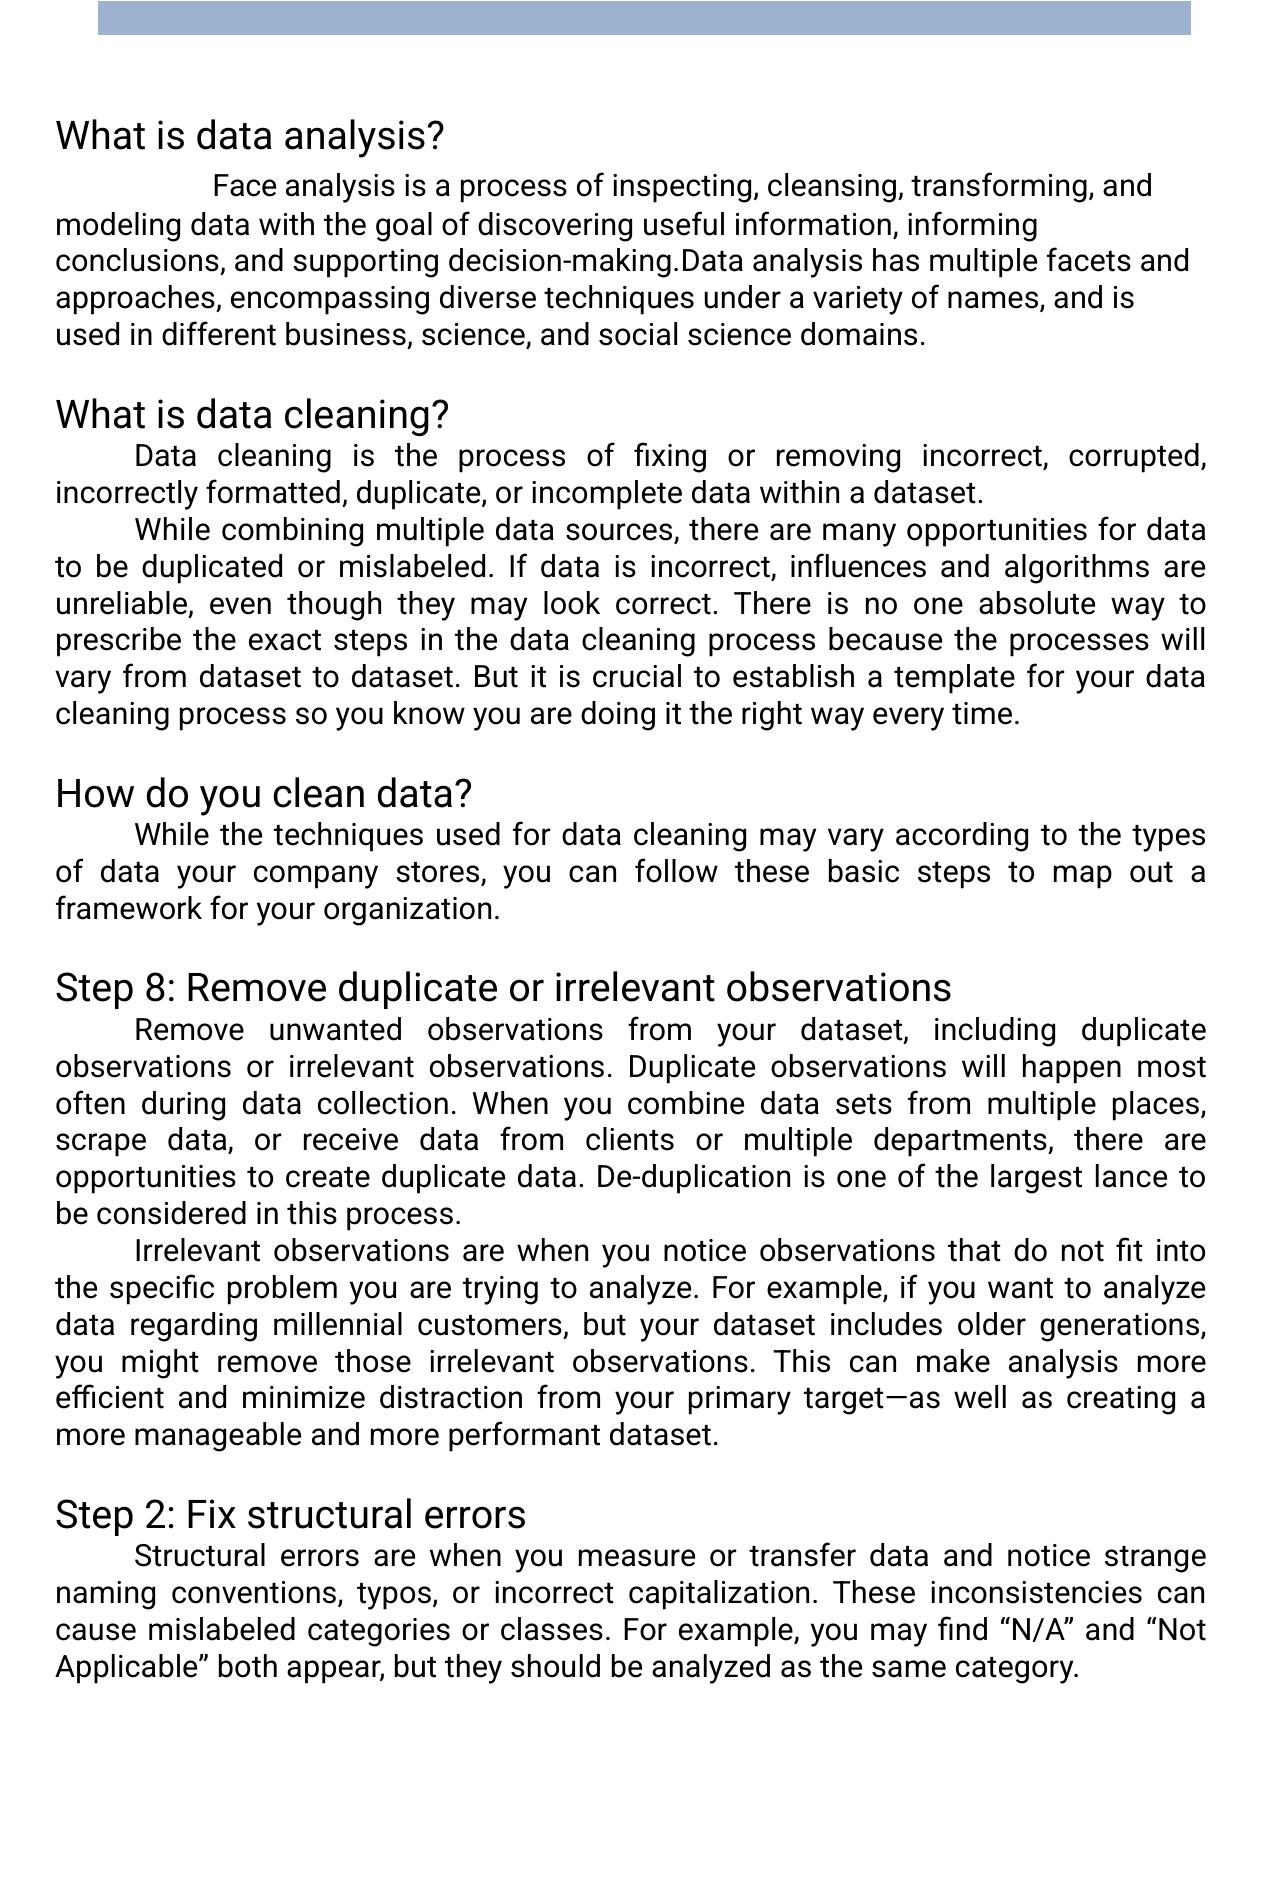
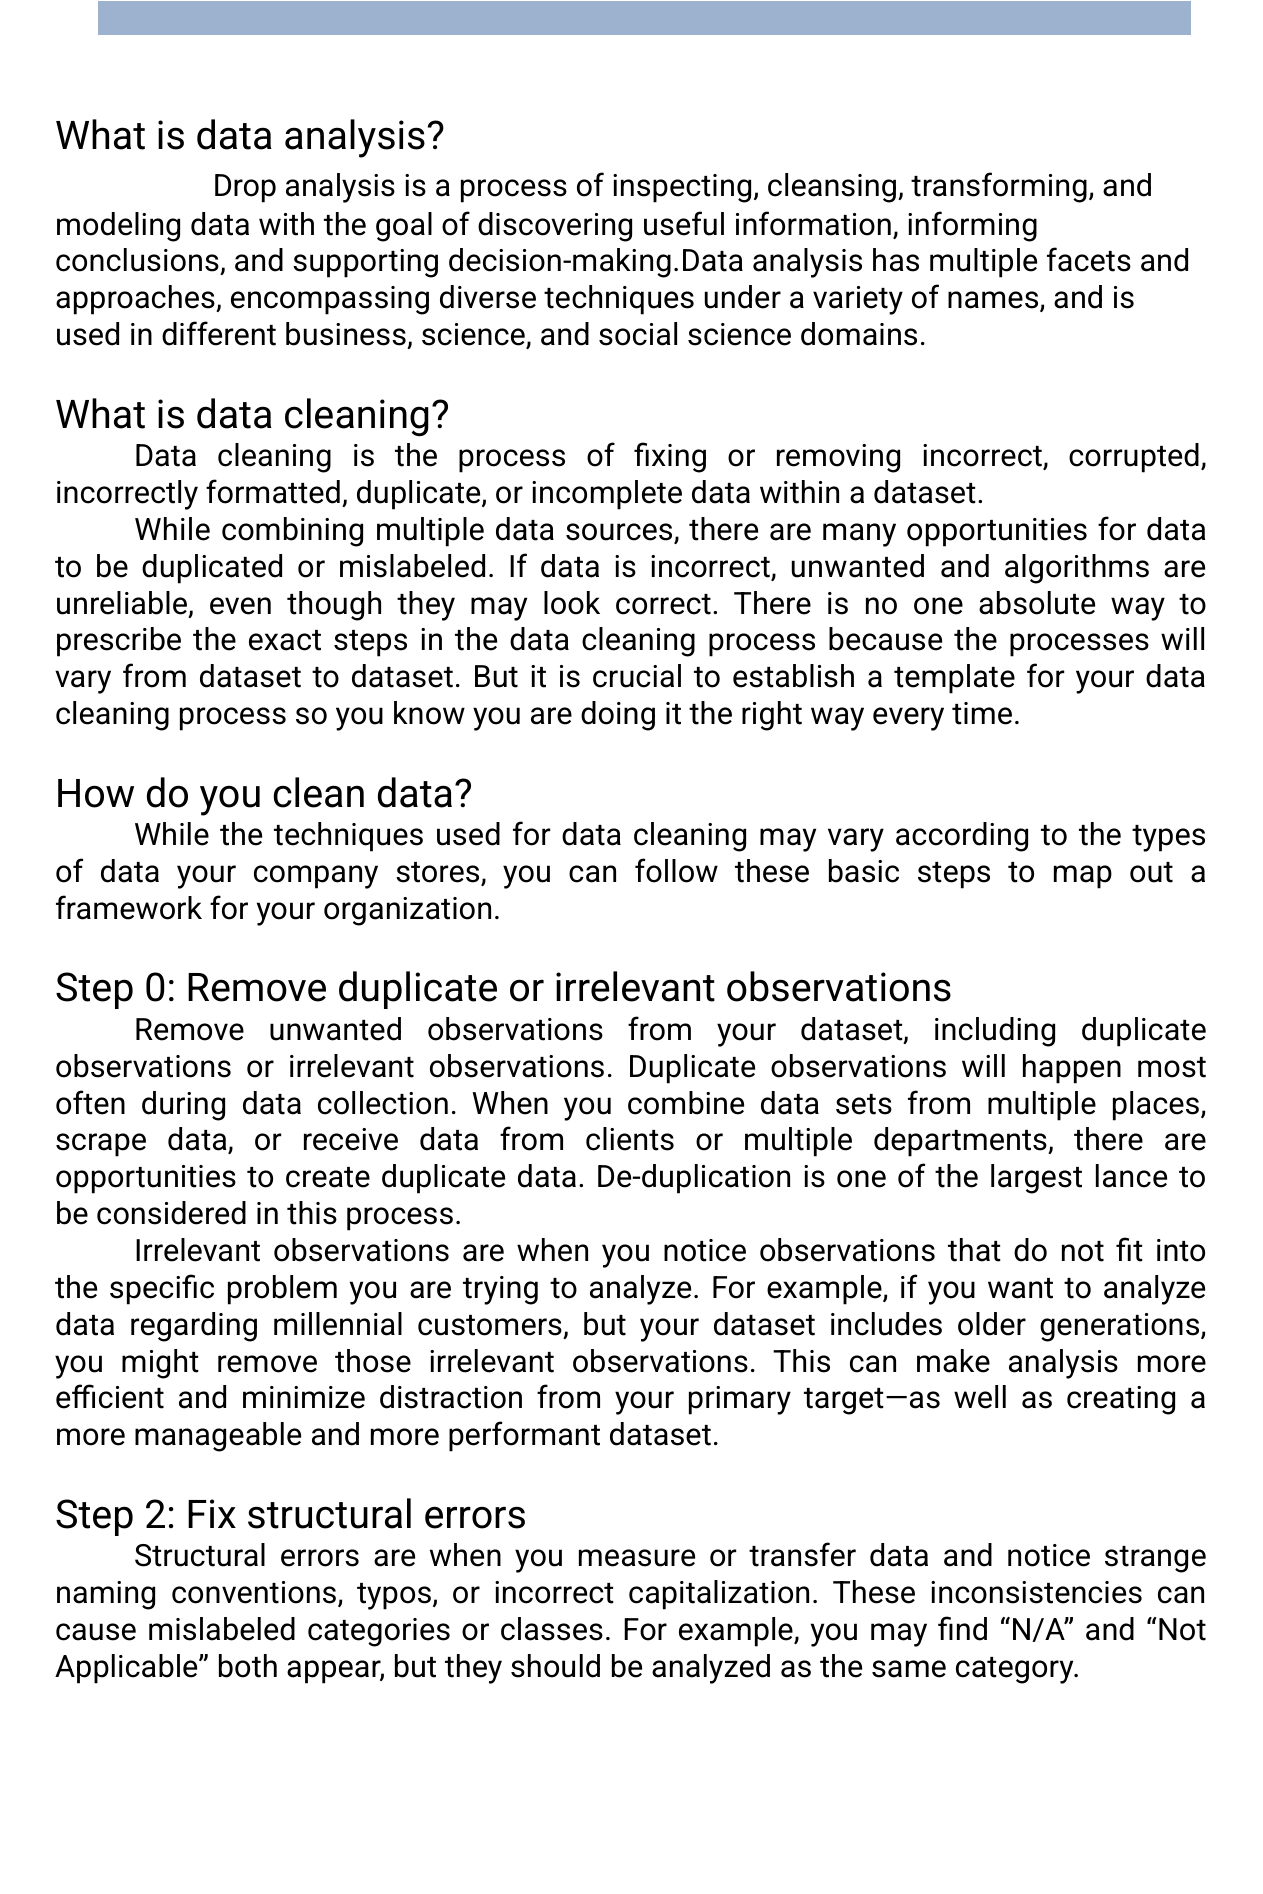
Face: Face -> Drop (245, 186)
incorrect influences: influences -> unwanted (858, 567)
8: 8 -> 0 (160, 989)
